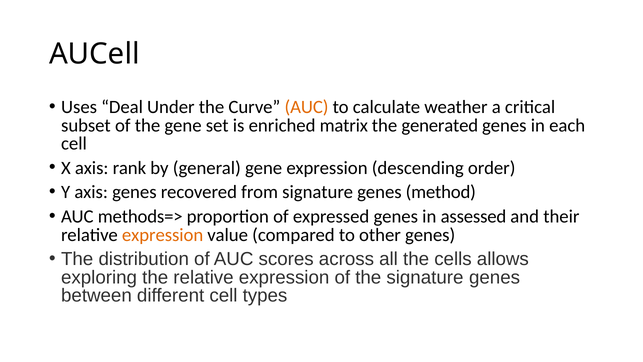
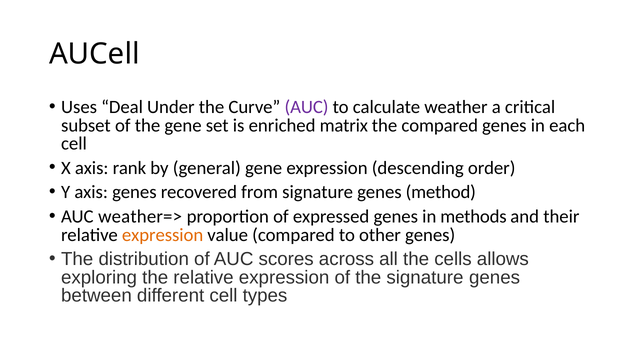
AUC colour: orange -> purple (307, 107)
the generated: generated -> compared (440, 125)
methods=>: methods=> -> weather=> (140, 216)
assessed: assessed -> methods (474, 216)
